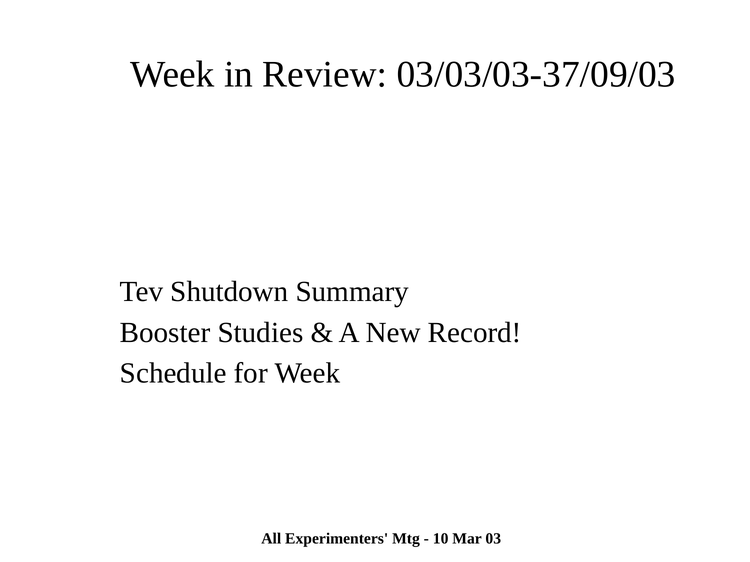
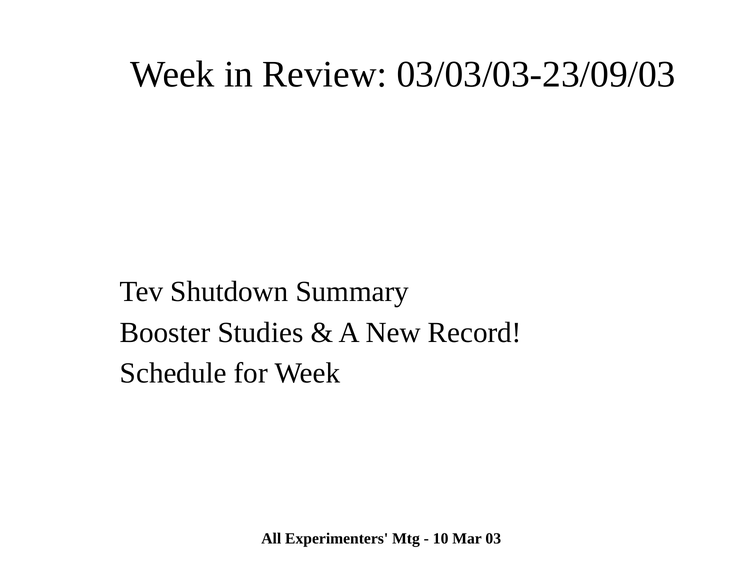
03/03/03-37/09/03: 03/03/03-37/09/03 -> 03/03/03-23/09/03 (536, 74)
